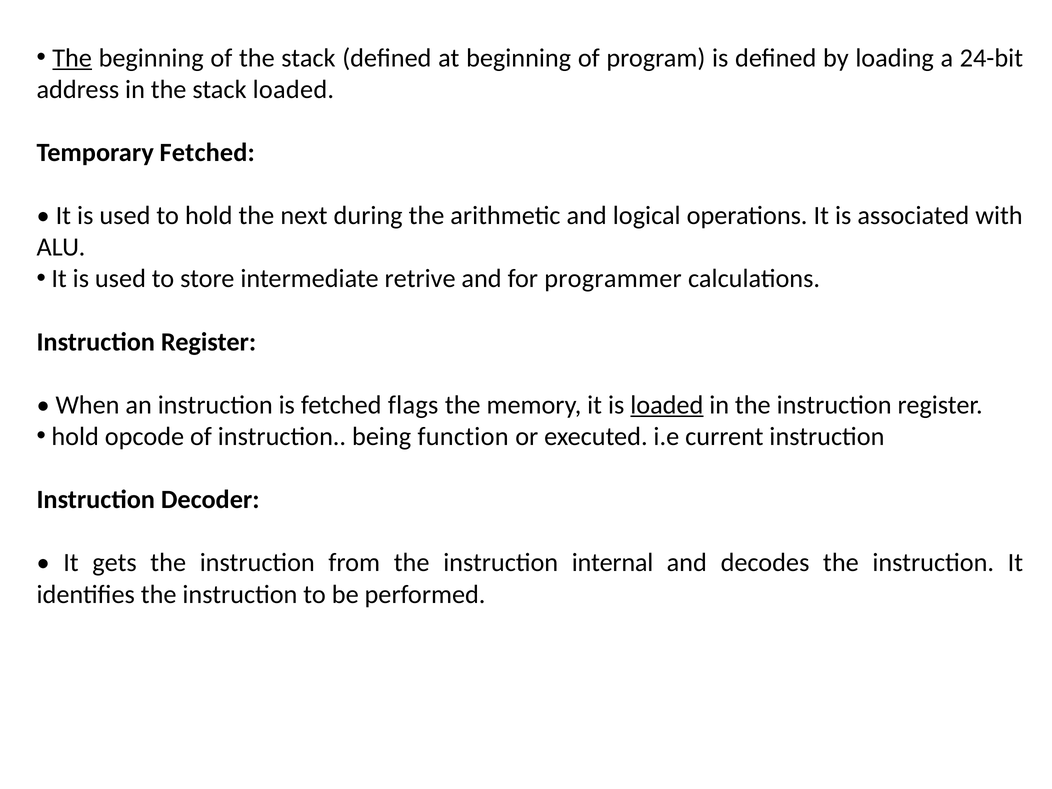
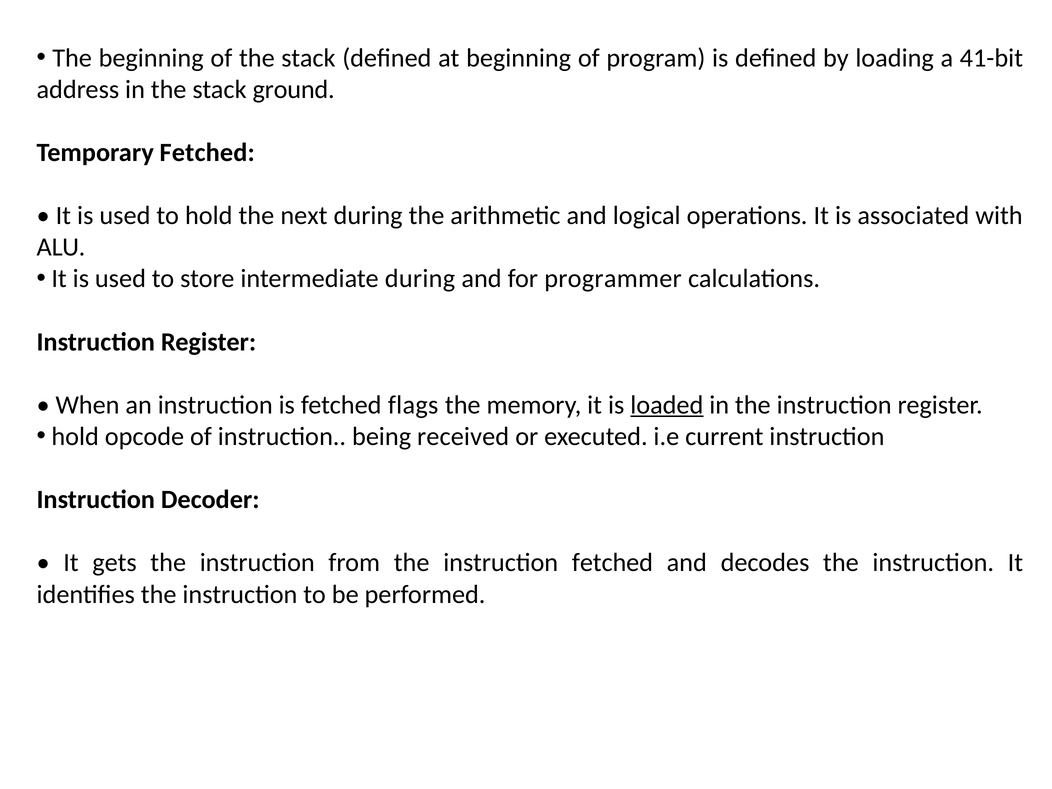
The underline: present -> none (72, 58)
24-bit: 24-bit -> 41-bit (991, 58)
stack loaded: loaded -> ground (294, 89)
intermediate retrive: retrive -> during (420, 279)
function: function -> received (463, 437)
instruction internal: internal -> fetched (612, 563)
